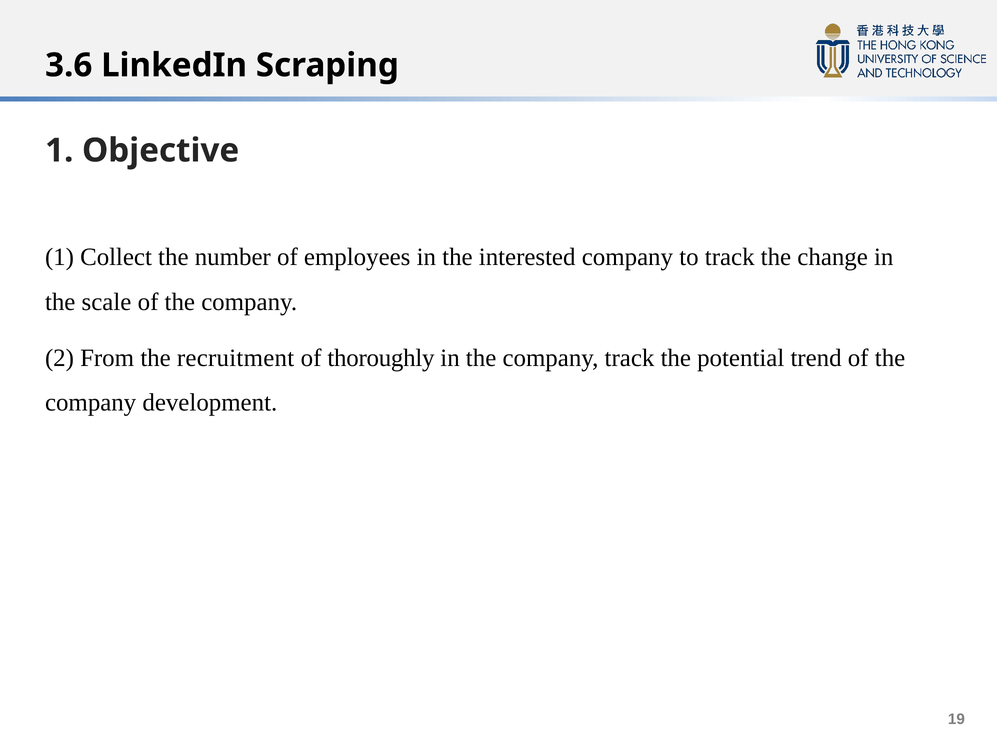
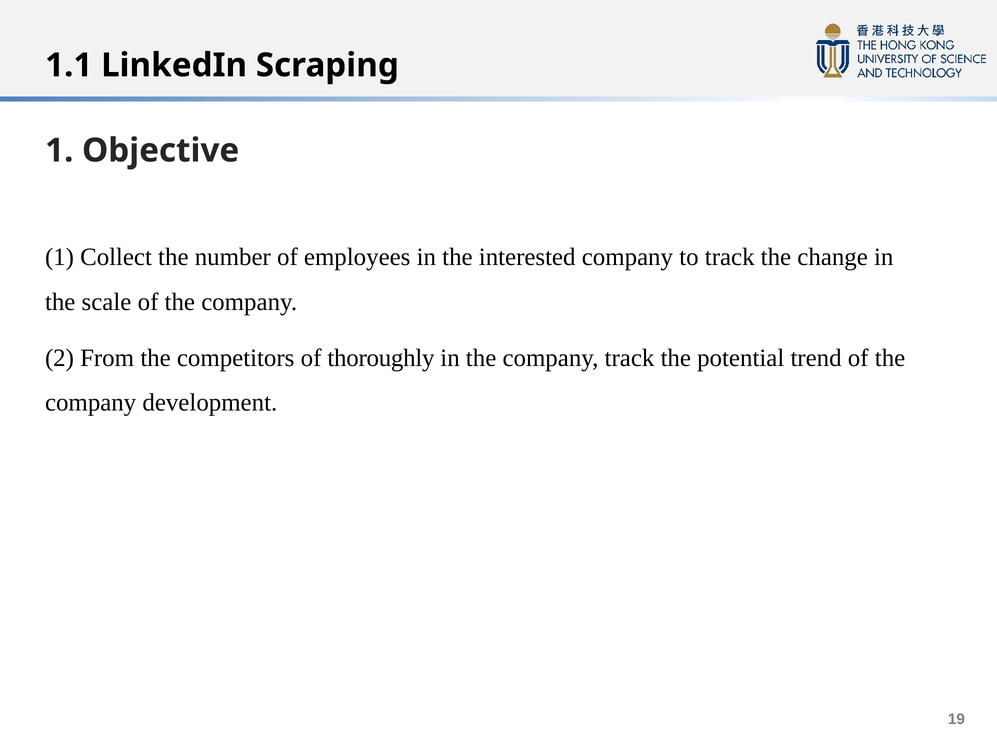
3.6: 3.6 -> 1.1 (69, 65)
recruitment: recruitment -> competitors (236, 358)
